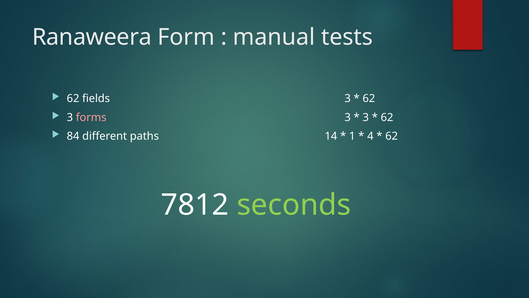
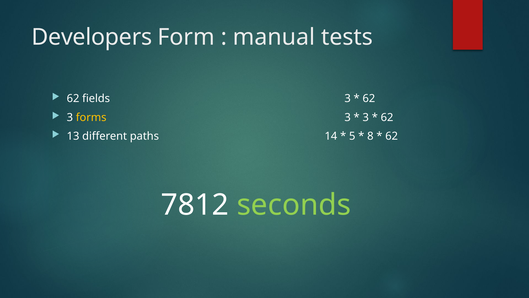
Ranaweera: Ranaweera -> Developers (92, 37)
forms colour: pink -> yellow (91, 117)
84: 84 -> 13 (73, 136)
1: 1 -> 5 (352, 136)
4: 4 -> 8 (370, 136)
